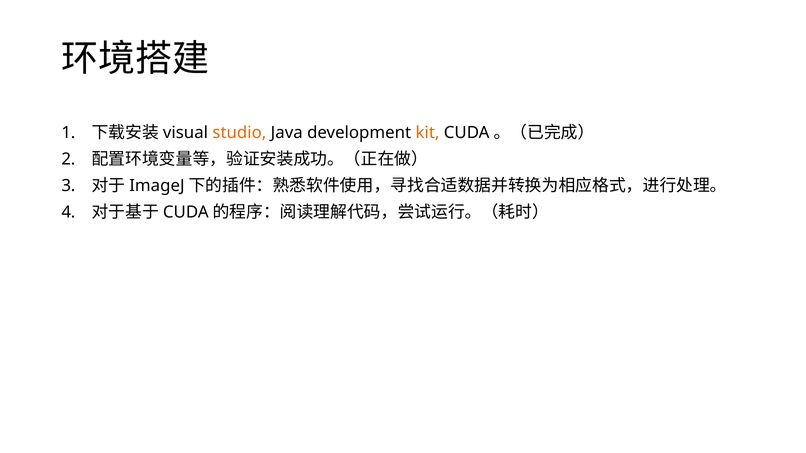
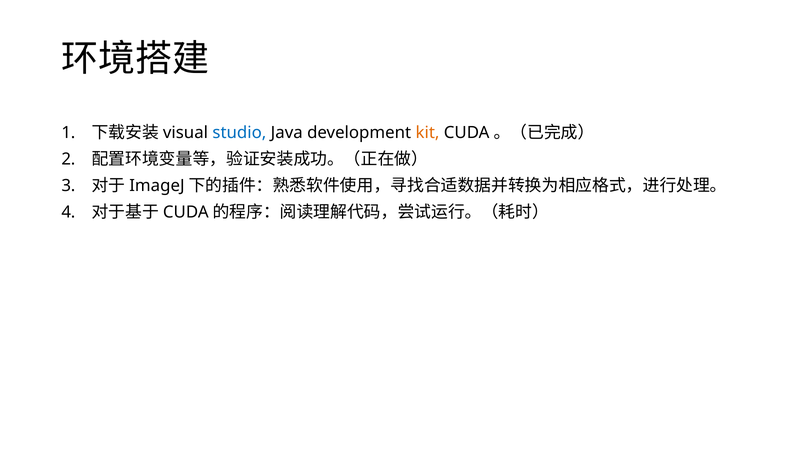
studio colour: orange -> blue (239, 133)
